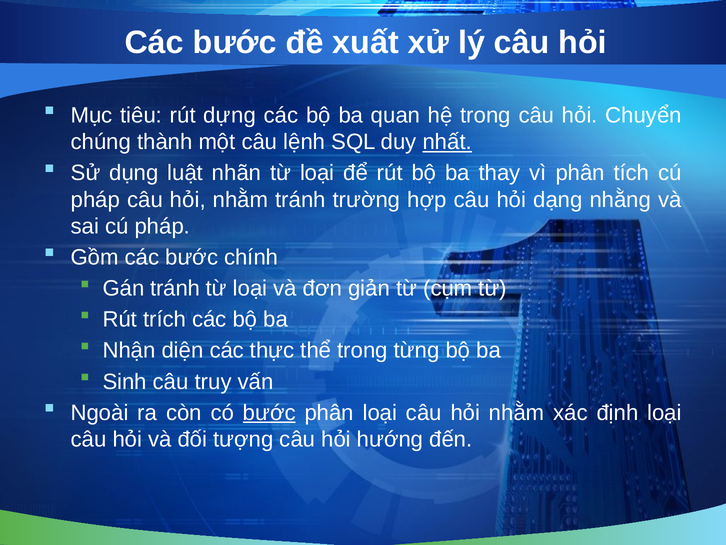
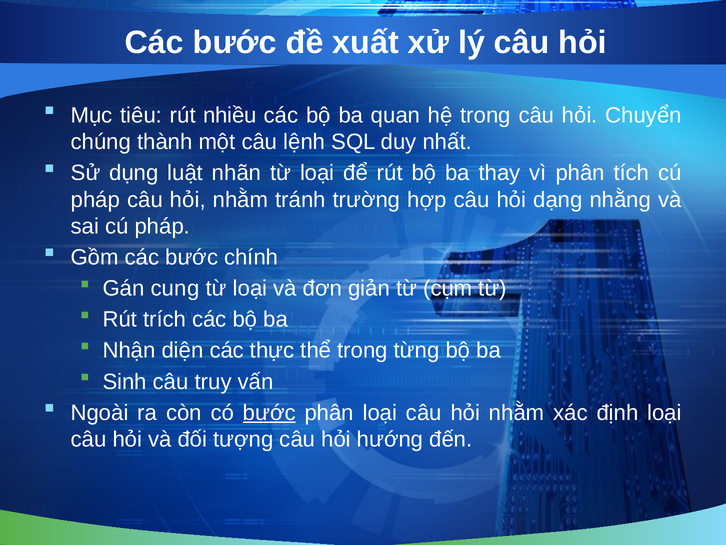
dựng: dựng -> nhiều (230, 115)
nhất underline: present -> none (447, 142)
Gán tránh: tránh -> cung (175, 288)
